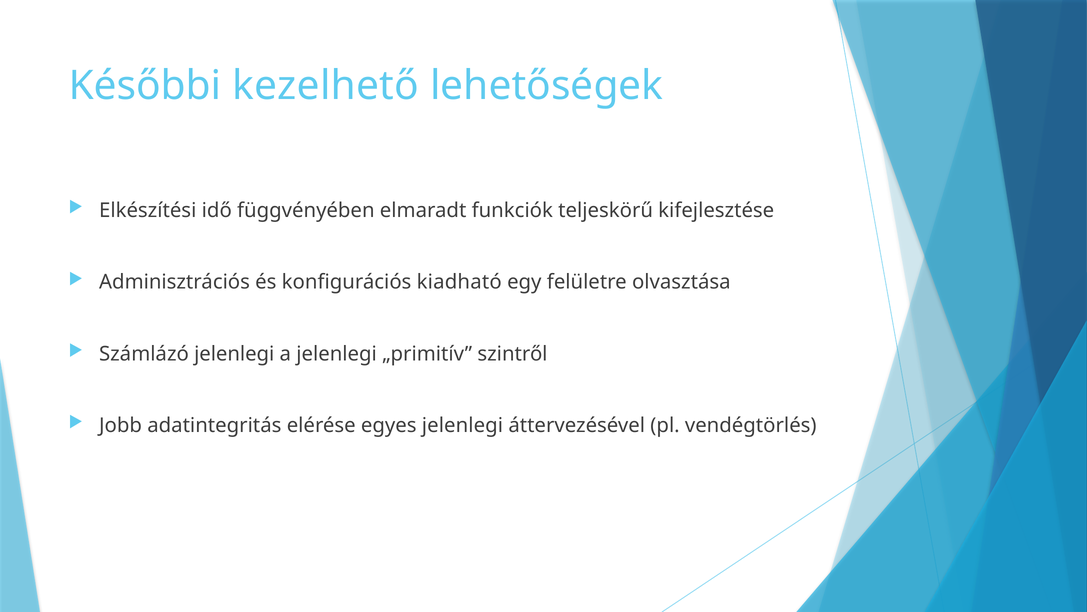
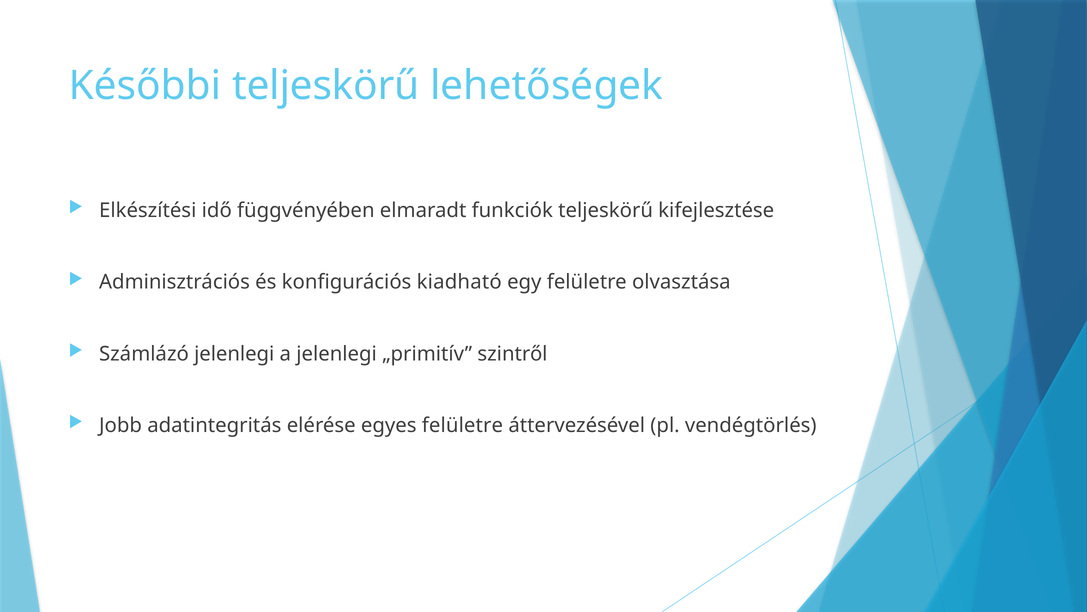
Későbbi kezelhető: kezelhető -> teljeskörű (326, 86)
egyes jelenlegi: jelenlegi -> felületre (462, 425)
